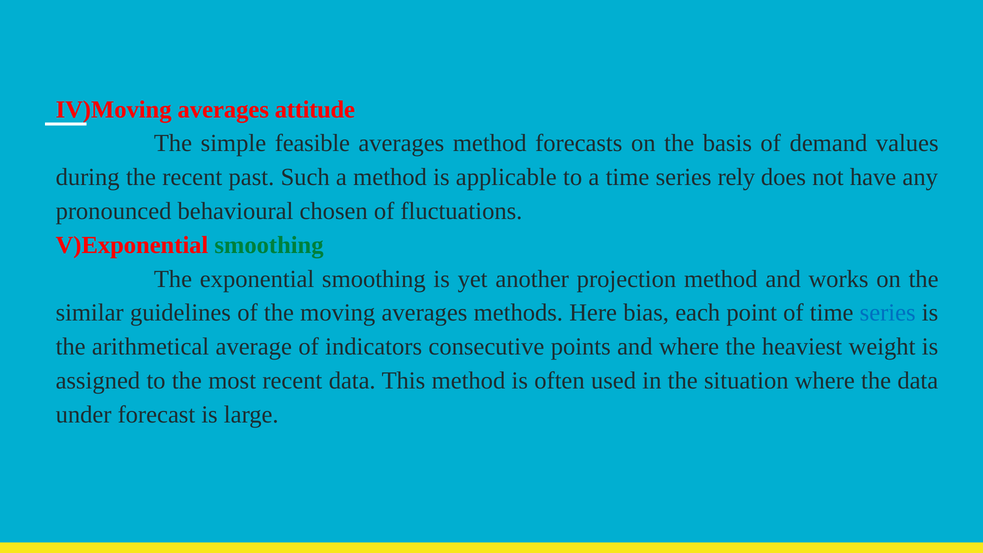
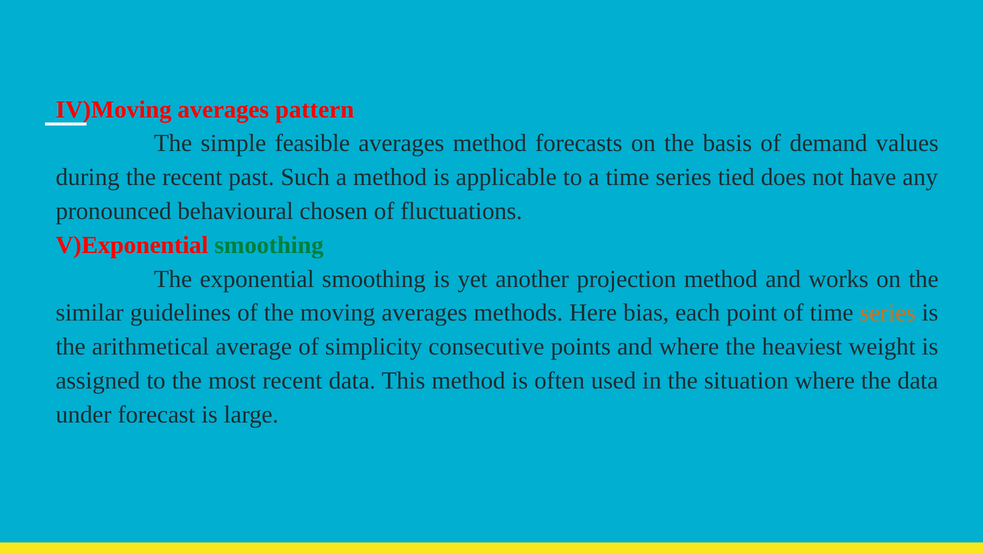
attitude: attitude -> pattern (315, 109)
rely: rely -> tied (736, 177)
series colour: blue -> orange (888, 313)
indicators: indicators -> simplicity (374, 347)
